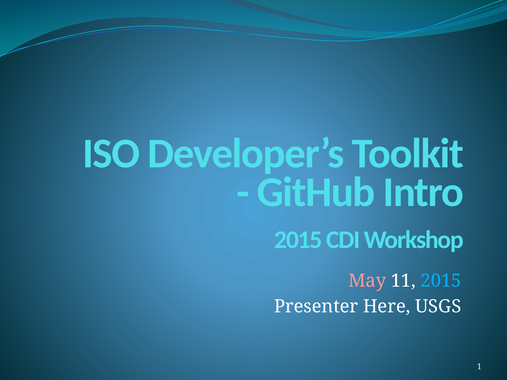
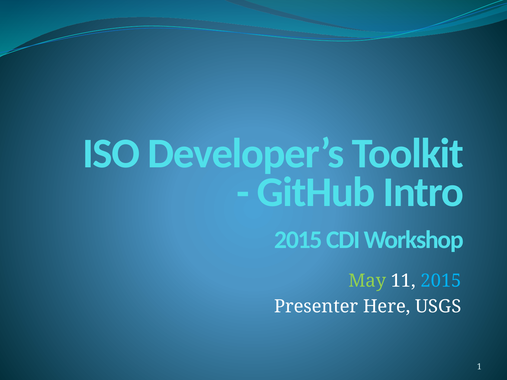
May colour: pink -> light green (367, 281)
